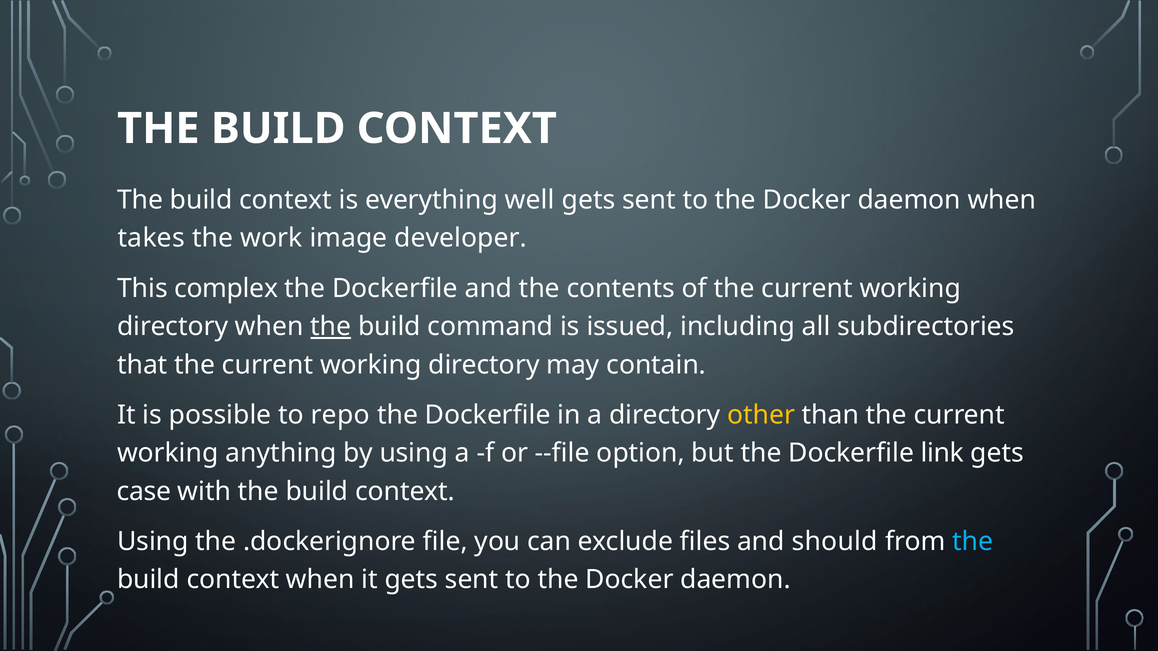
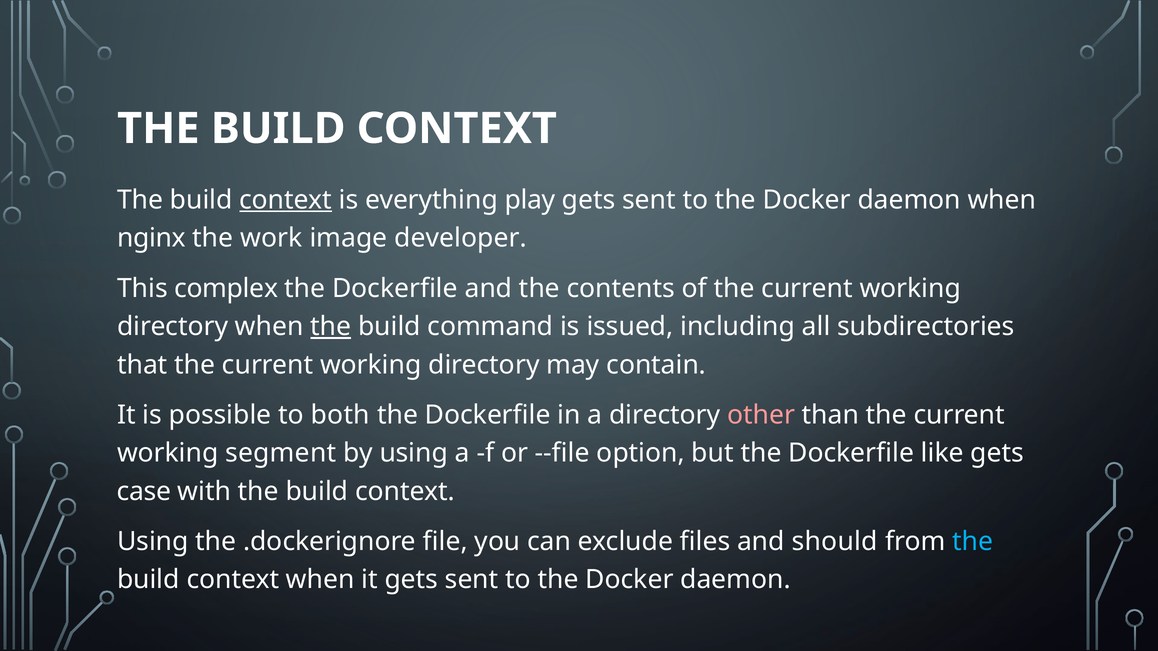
context underline: none -> present (286, 200)
well: well -> play (530, 200)
takes: takes -> nginx (151, 238)
repo: repo -> both (340, 415)
other colour: yellow -> pink (761, 415)
anything: anything -> segment (281, 453)
link: link -> like (942, 453)
